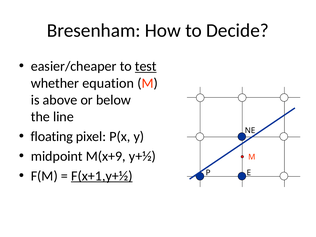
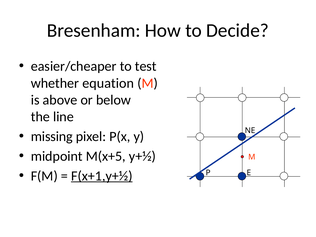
test underline: present -> none (146, 66)
floating: floating -> missing (52, 137)
M(x+9: M(x+9 -> M(x+5 (106, 156)
